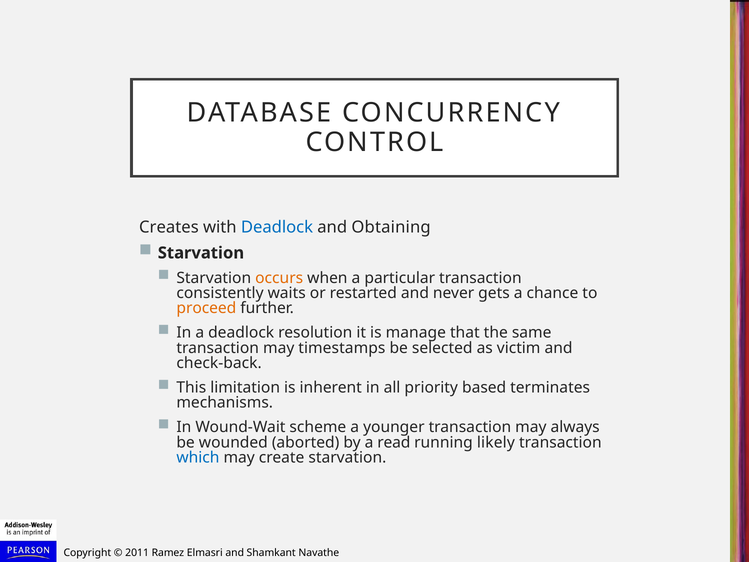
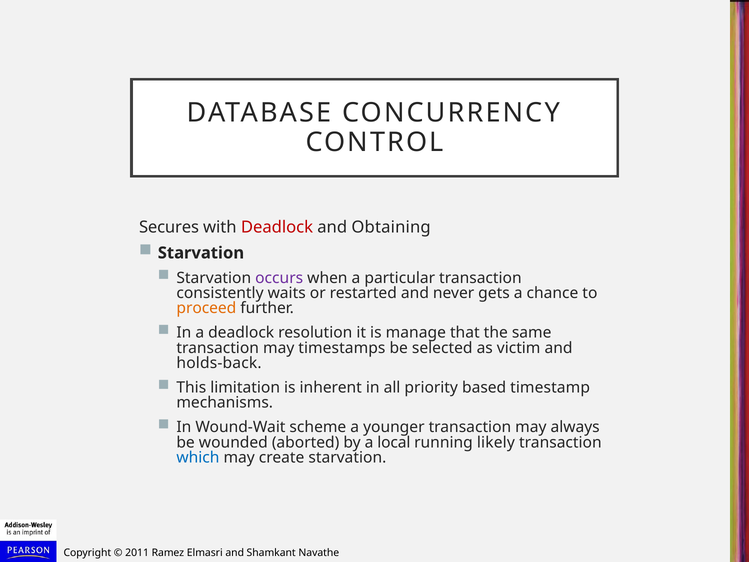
Creates: Creates -> Secures (169, 227)
Deadlock colour: blue -> red (277, 227)
occurs colour: orange -> purple (279, 278)
check-back: check-back -> holds-back (219, 363)
terminates: terminates -> timestamp (550, 387)
read: read -> local (394, 442)
